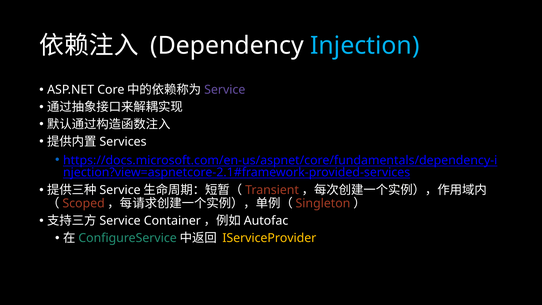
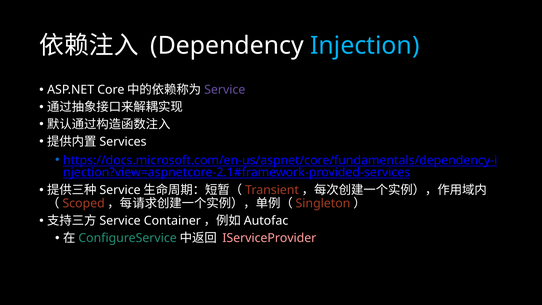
IServiceProvider colour: yellow -> pink (269, 238)
